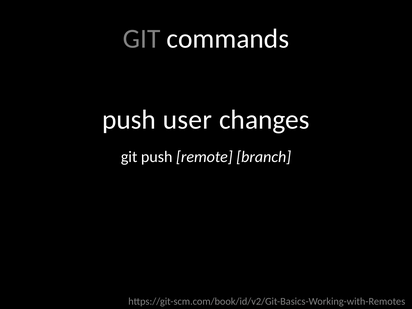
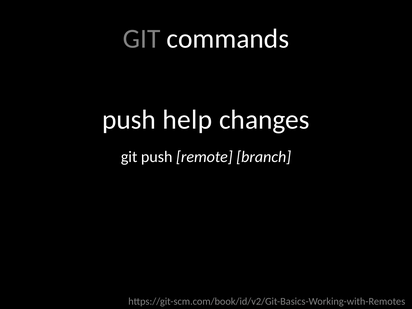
user: user -> help (187, 120)
